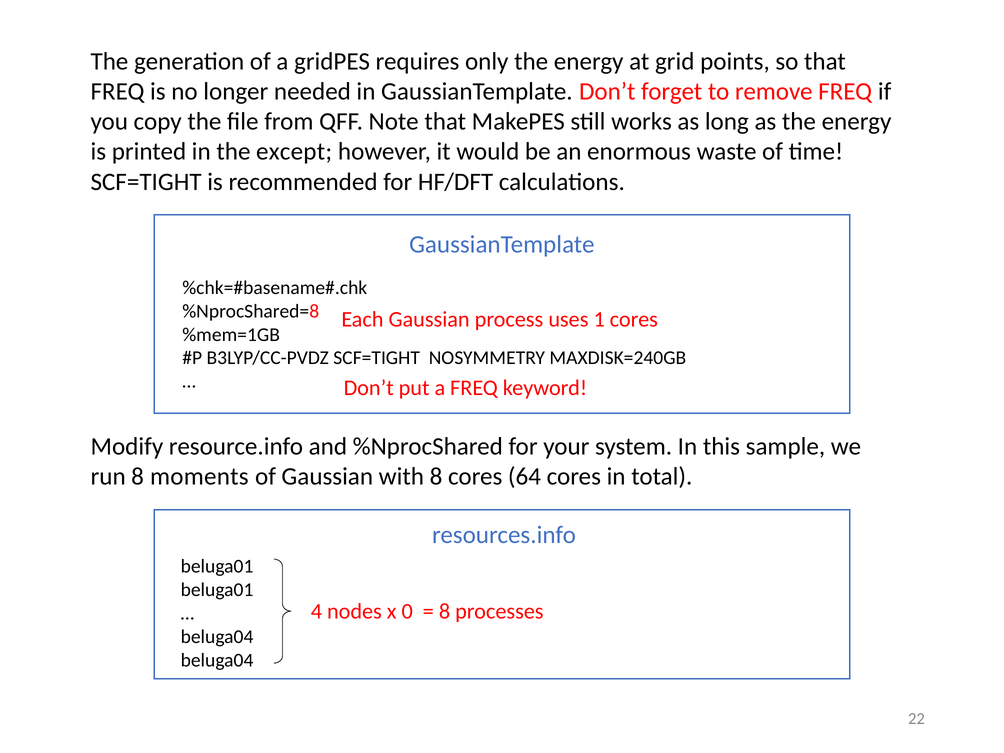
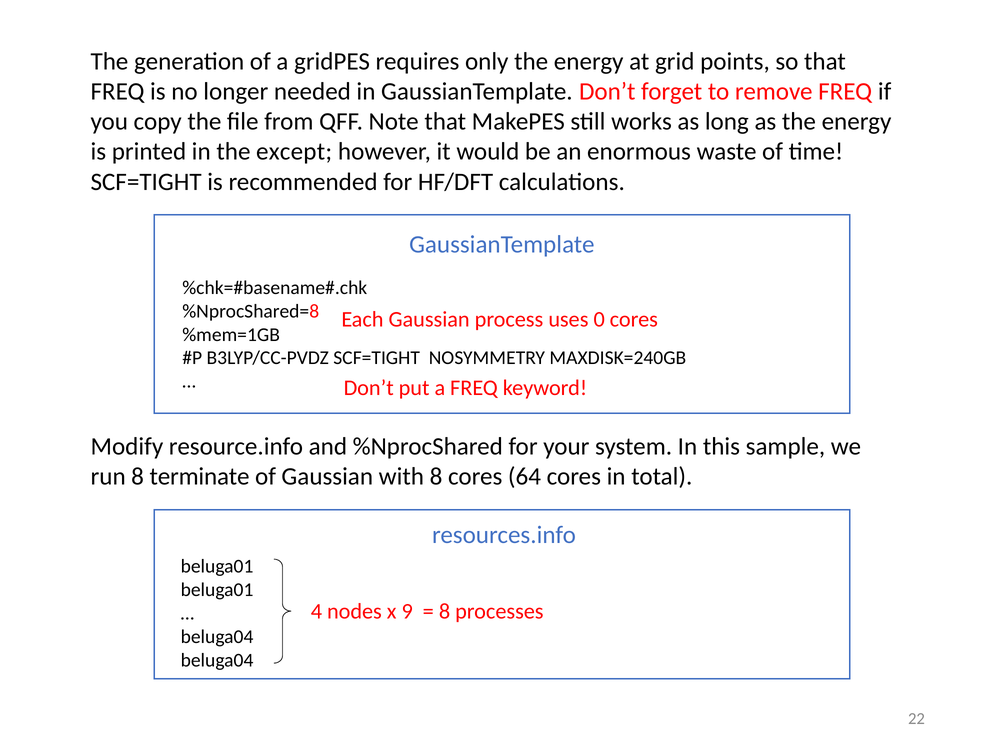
1: 1 -> 0 (599, 319)
moments: moments -> terminate (200, 476)
0: 0 -> 9 (407, 611)
